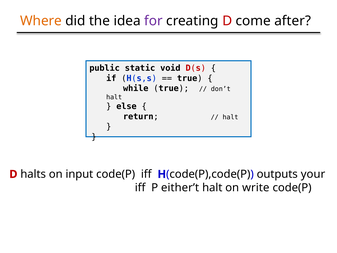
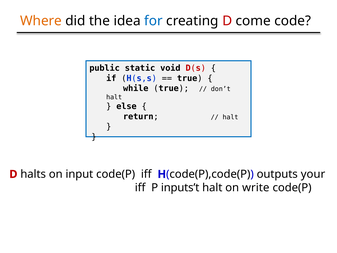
for colour: purple -> blue (153, 21)
after: after -> code (293, 21)
either’t: either’t -> inputs’t (180, 188)
